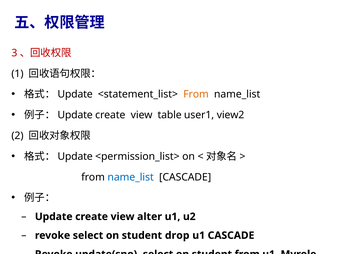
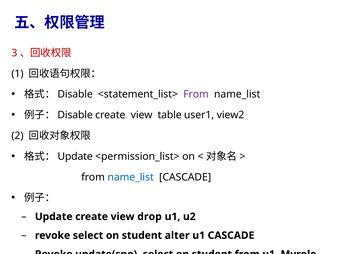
Update: Update -> Disable (75, 94)
From colour: orange -> purple (196, 94)
Update: Update -> Disable (75, 115)
alter: alter -> drop (150, 217)
drop: drop -> alter (177, 236)
